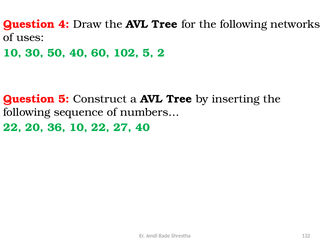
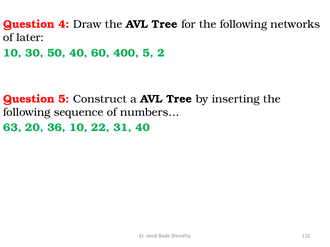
uses: uses -> later (30, 38)
102: 102 -> 400 (126, 53)
22: 22 -> 63 (12, 128)
27: 27 -> 31 (122, 128)
